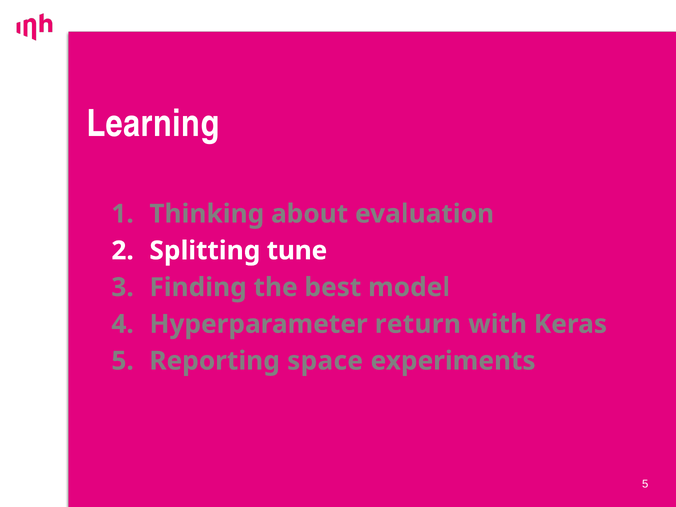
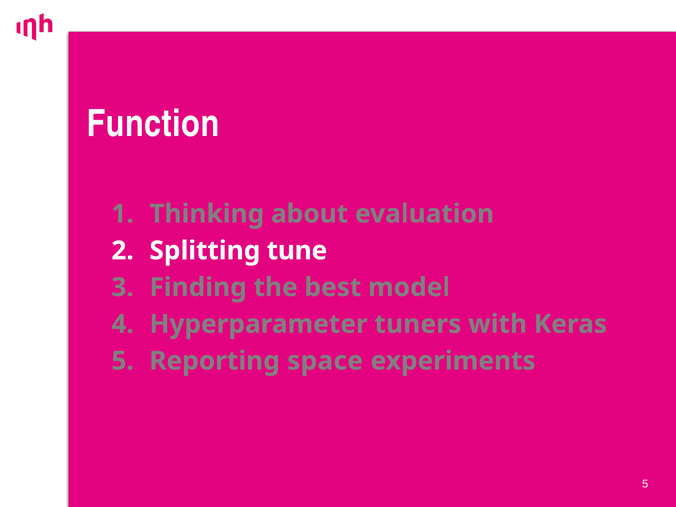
Learning: Learning -> Function (153, 124)
return: return -> tuners (418, 324)
